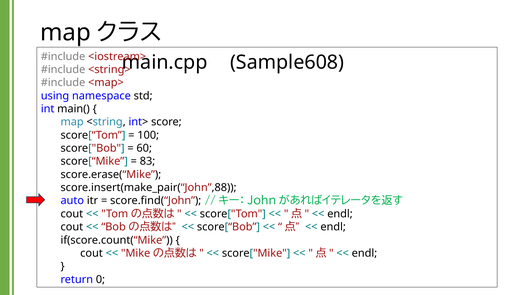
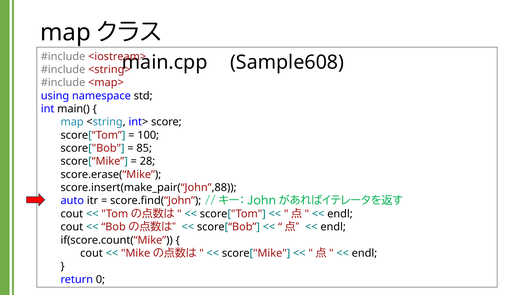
60: 60 -> 85 (144, 148)
83: 83 -> 28 (147, 162)
